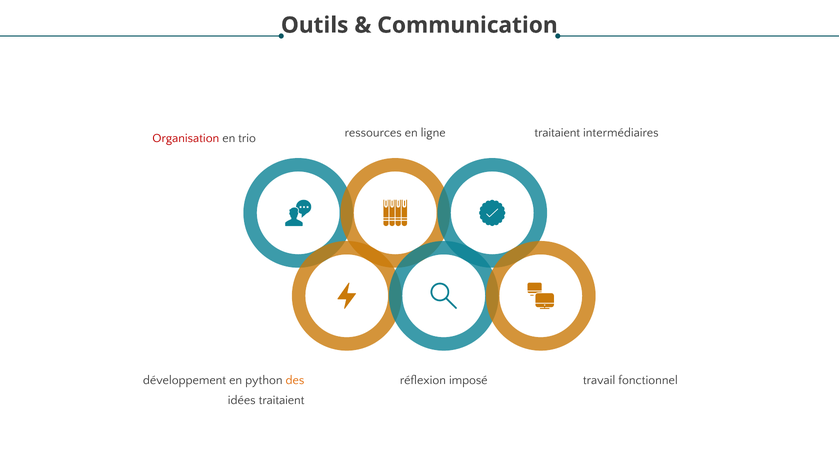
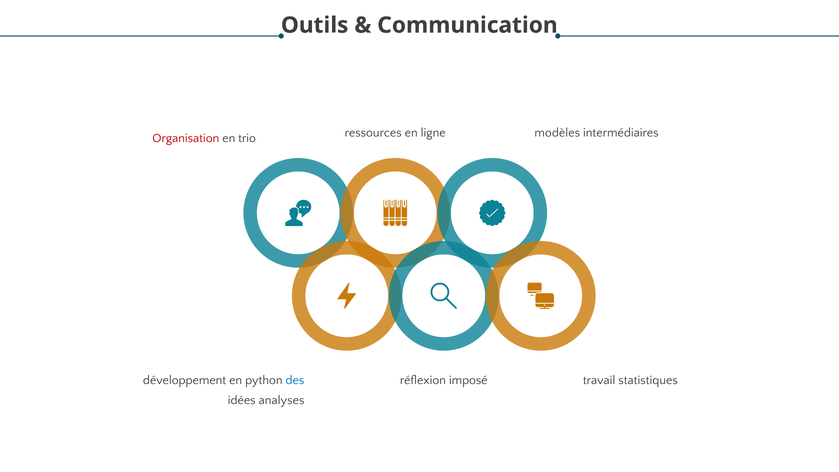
ligne traitaient: traitaient -> modèles (557, 133)
des colour: orange -> blue (295, 380)
fonctionnel: fonctionnel -> statistiques (648, 380)
idées traitaient: traitaient -> analyses (282, 400)
